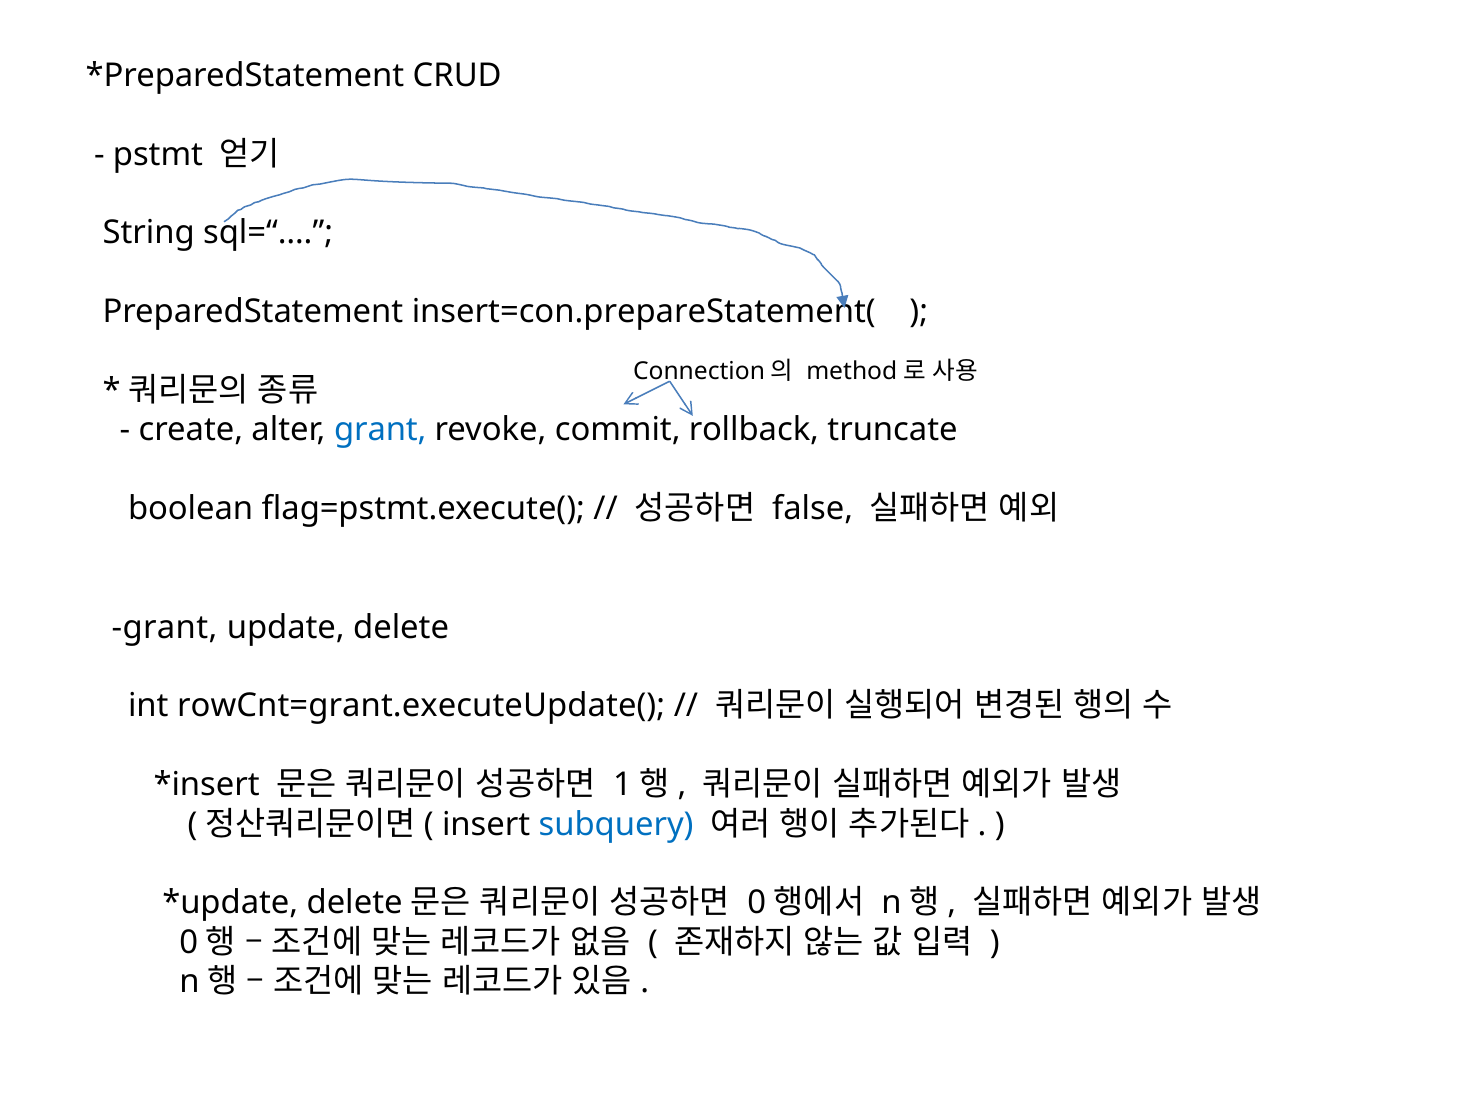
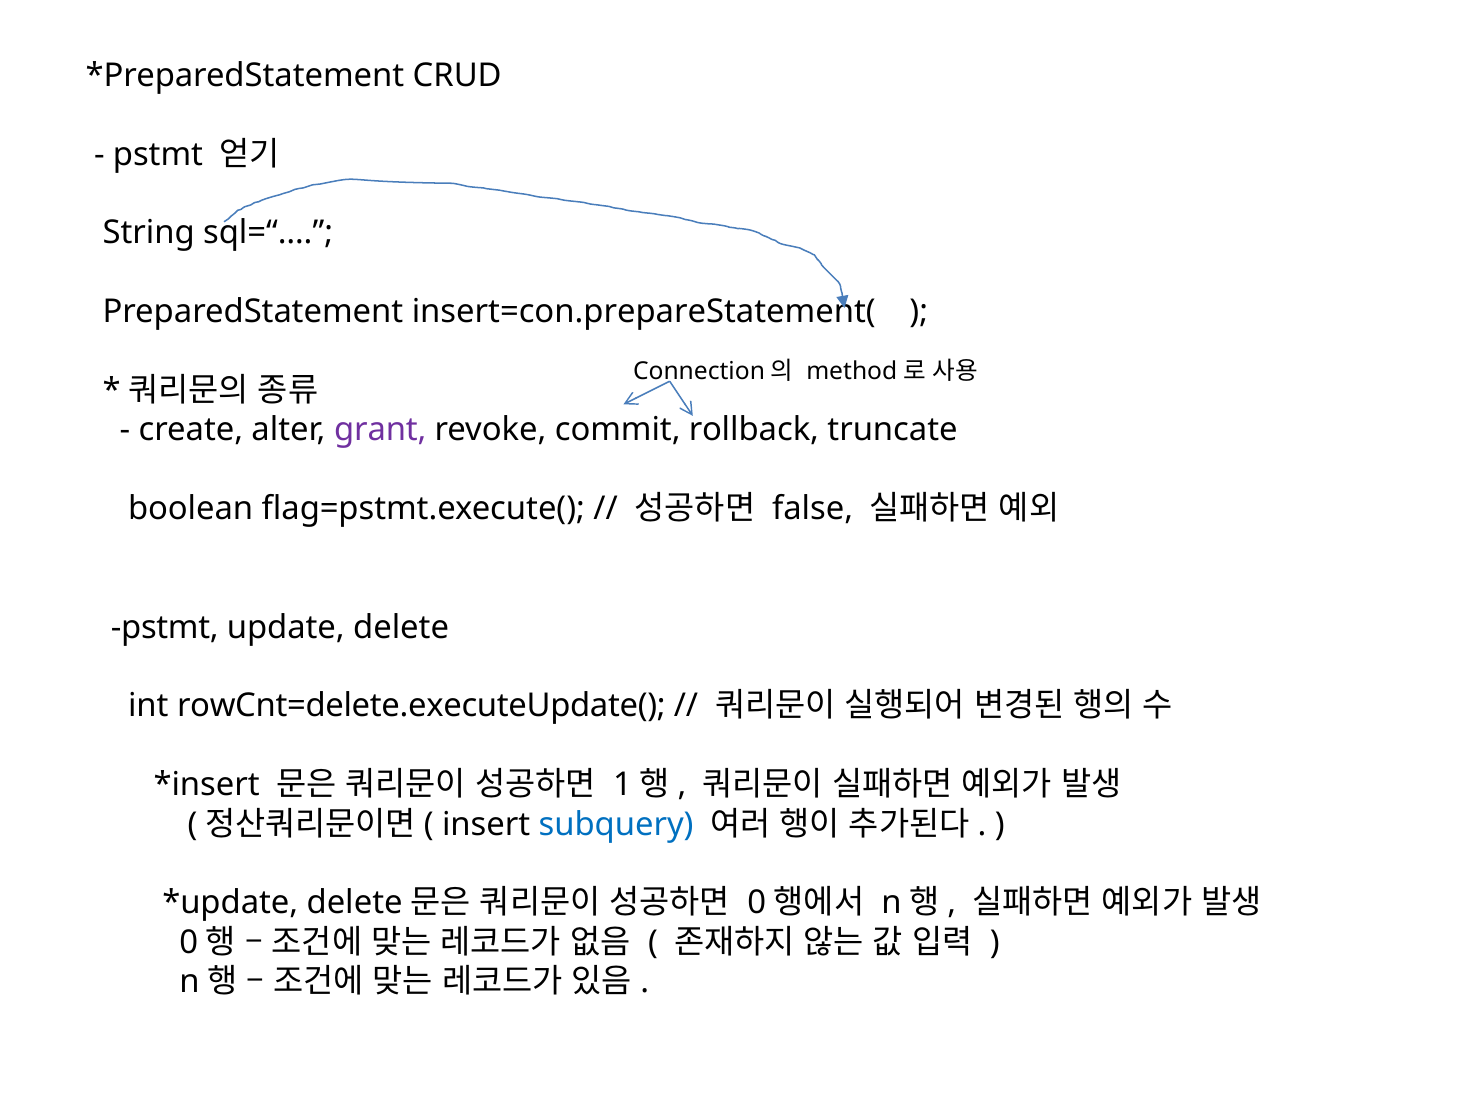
grant colour: blue -> purple (380, 430)
grant: grant -> pstmt (165, 627)
rowCnt=grant.executeUpdate(: rowCnt=grant.executeUpdate( -> rowCnt=delete.executeUpdate( (421, 706)
